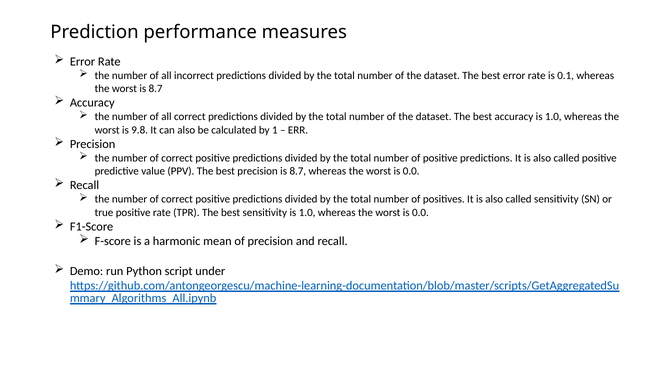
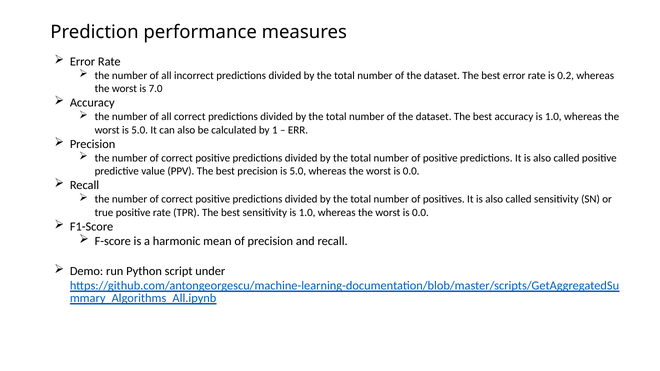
0.1: 0.1 -> 0.2 (566, 76)
worst is 8.7: 8.7 -> 7.0 (156, 89)
worst is 9.8: 9.8 -> 5.0 (140, 130)
precision is 8.7: 8.7 -> 5.0 (298, 171)
